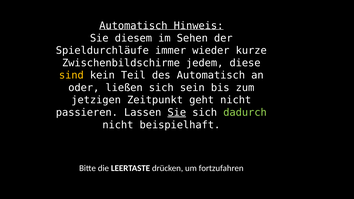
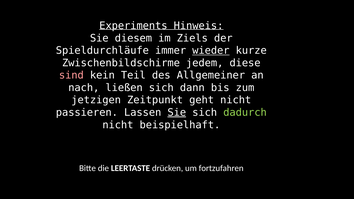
Automatisch: Automatisch -> Experiments (133, 26)
Sehen: Sehen -> Ziels (192, 38)
wieder underline: none -> present (211, 51)
sind colour: yellow -> pink (71, 75)
des Automatisch: Automatisch -> Allgemeiner (211, 75)
oder: oder -> nach (84, 88)
sein: sein -> dann (192, 88)
